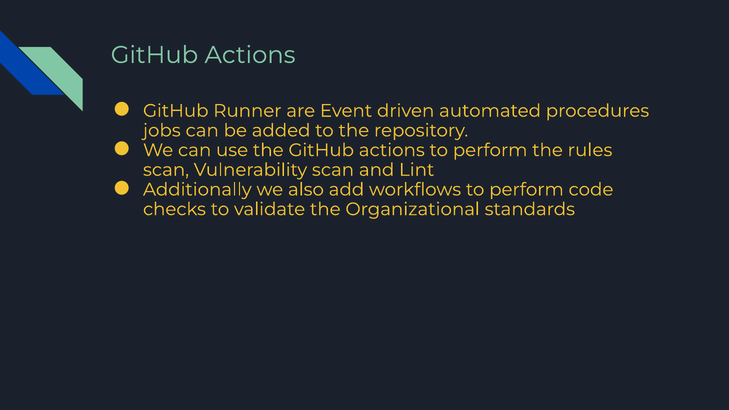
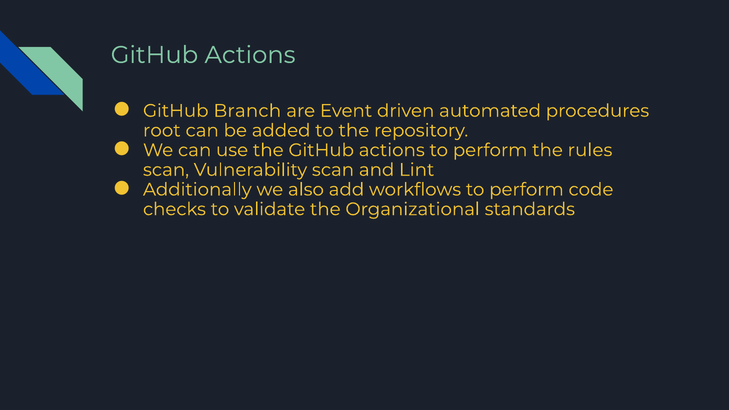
Runner: Runner -> Branch (247, 111)
jobs: jobs -> root (162, 130)
